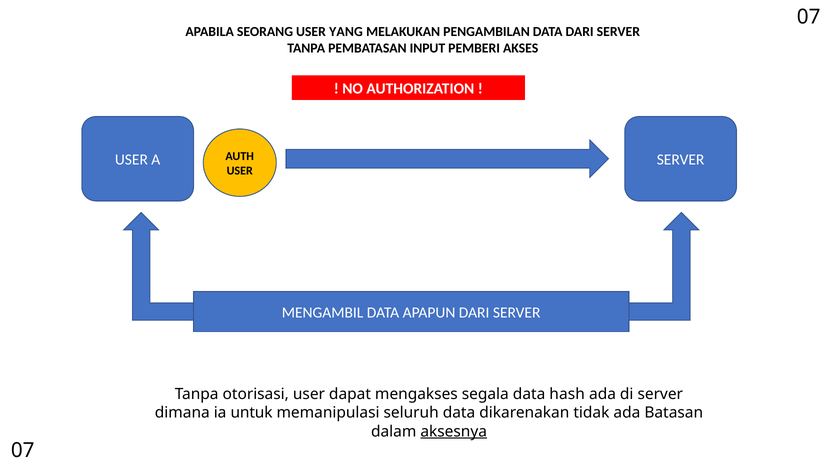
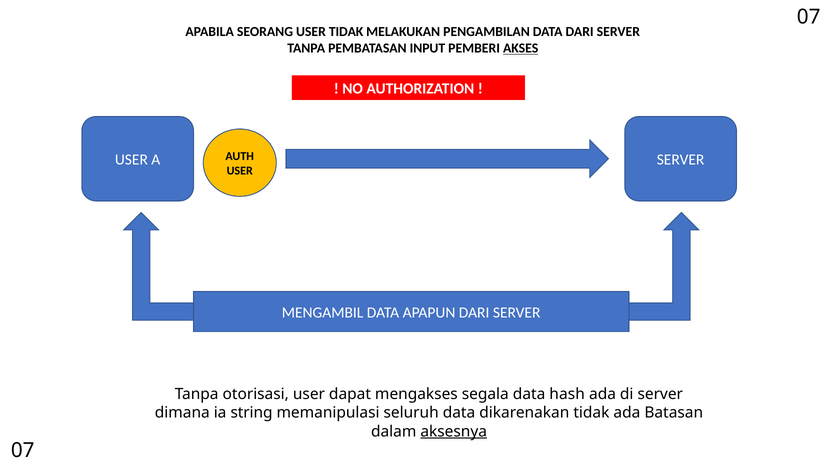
USER YANG: YANG -> TIDAK (346, 32)
AKSES underline: none -> present (521, 48)
untuk: untuk -> string (252, 413)
